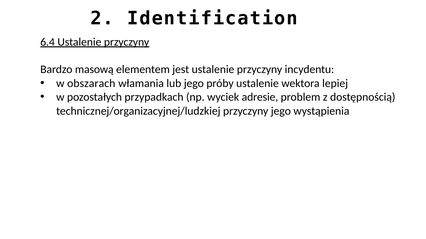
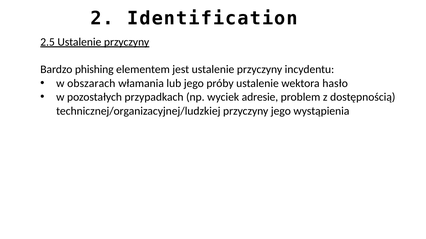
6.4: 6.4 -> 2.5 (48, 42)
masową: masową -> phishing (94, 70)
lepiej: lepiej -> hasło (335, 84)
